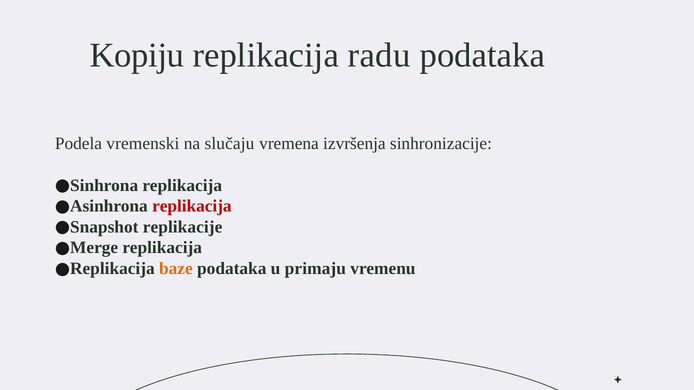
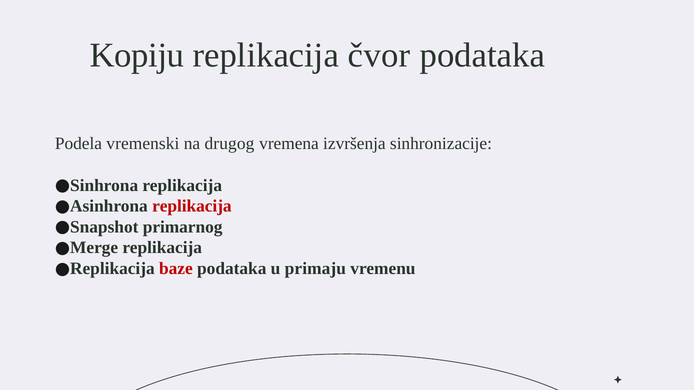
radu: radu -> čvor (379, 55)
slučaju: slučaju -> drugog (229, 144)
replikacije: replikacije -> primarnog (183, 227)
baze colour: orange -> red (176, 269)
